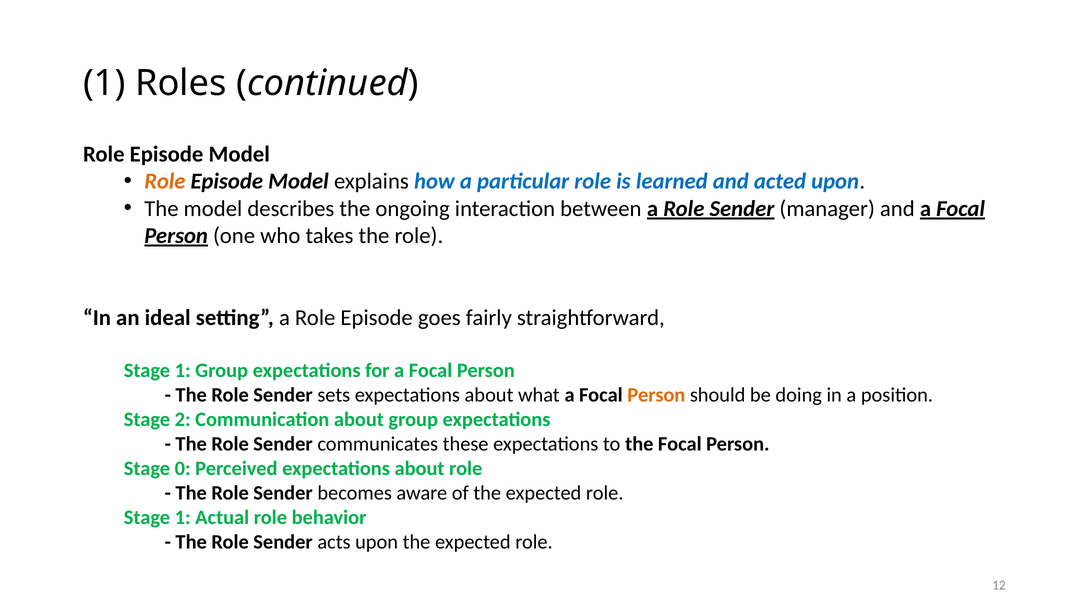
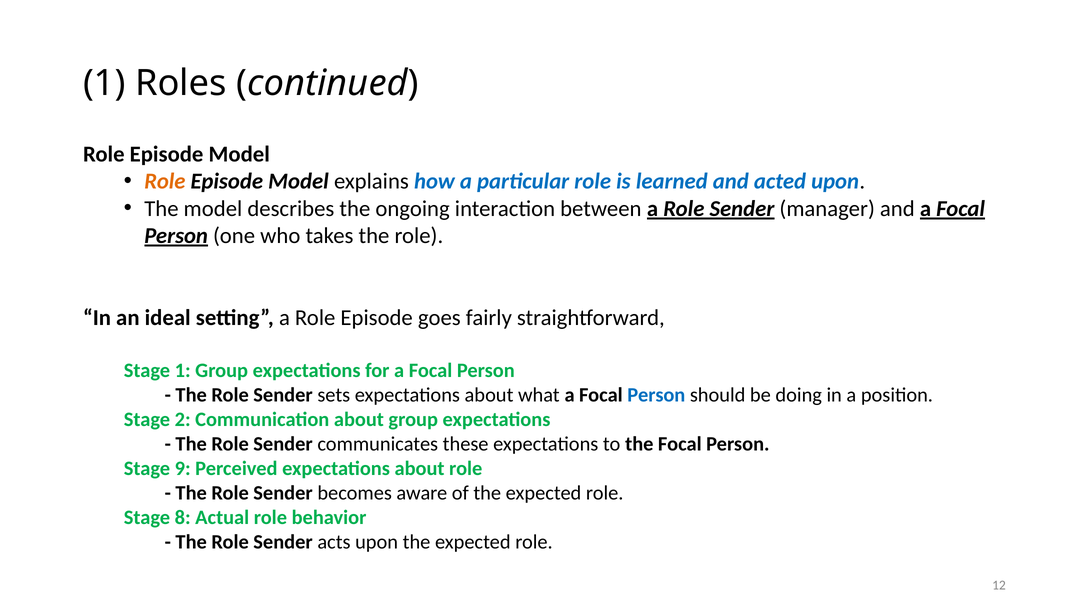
Person colour: orange -> blue (656, 395)
0: 0 -> 9 (183, 468)
1: 1 -> 8 (183, 517)
